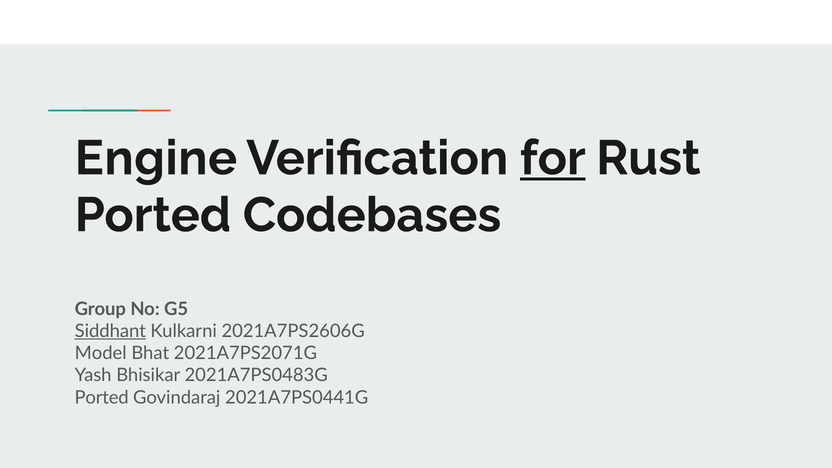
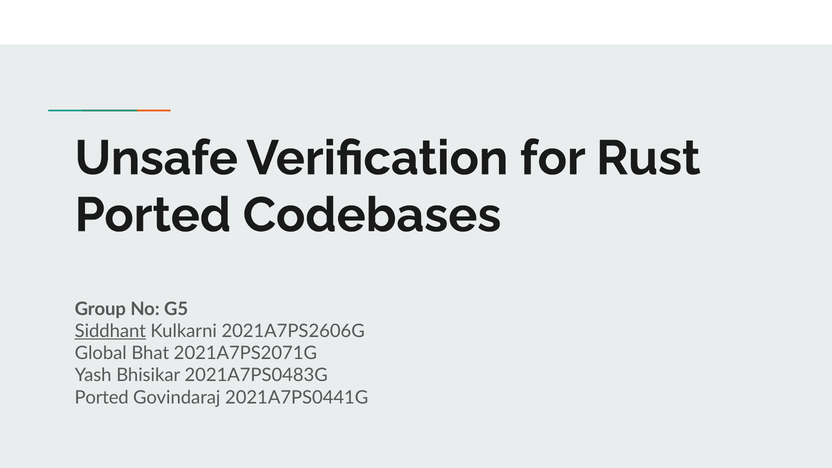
Engine: Engine -> Unsafe (156, 158)
for underline: present -> none (553, 158)
Model: Model -> Global (101, 353)
